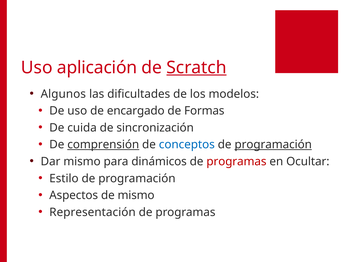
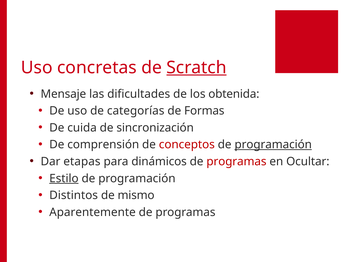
aplicación: aplicación -> concretas (97, 68)
Algunos: Algunos -> Mensaje (63, 94)
modelos: modelos -> obtenida (234, 94)
encargado: encargado -> categorías (136, 111)
comprensión underline: present -> none (103, 144)
conceptos colour: blue -> red (187, 144)
Dar mismo: mismo -> etapas (82, 161)
Estilo underline: none -> present (64, 178)
Aspectos: Aspectos -> Distintos (74, 195)
Representación: Representación -> Aparentemente (93, 212)
